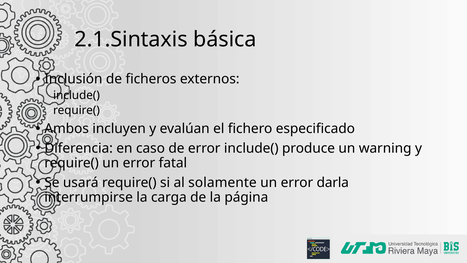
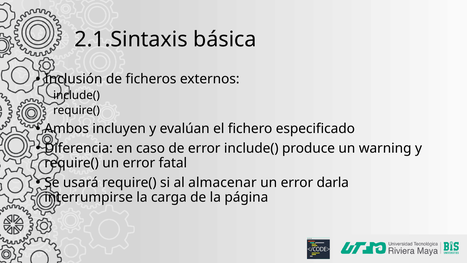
solamente: solamente -> almacenar (222, 182)
